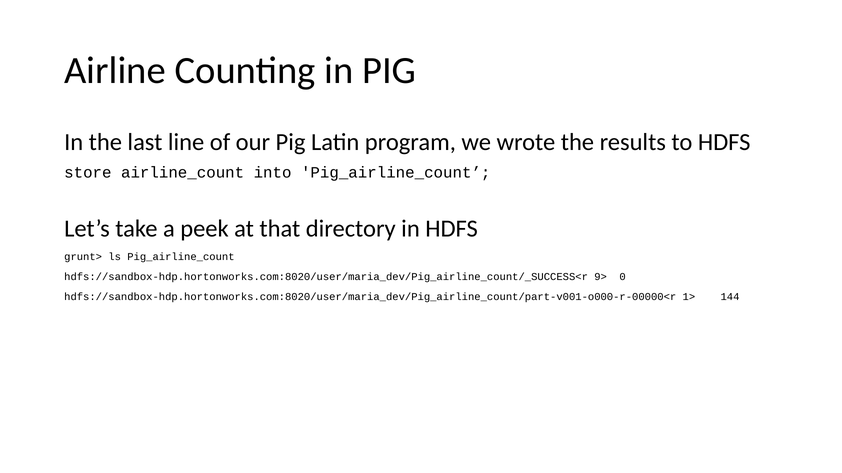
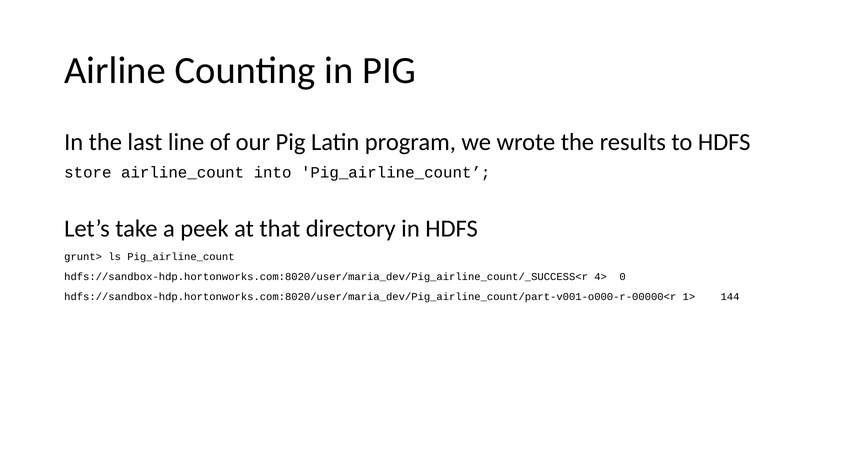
9>: 9> -> 4> (601, 277)
